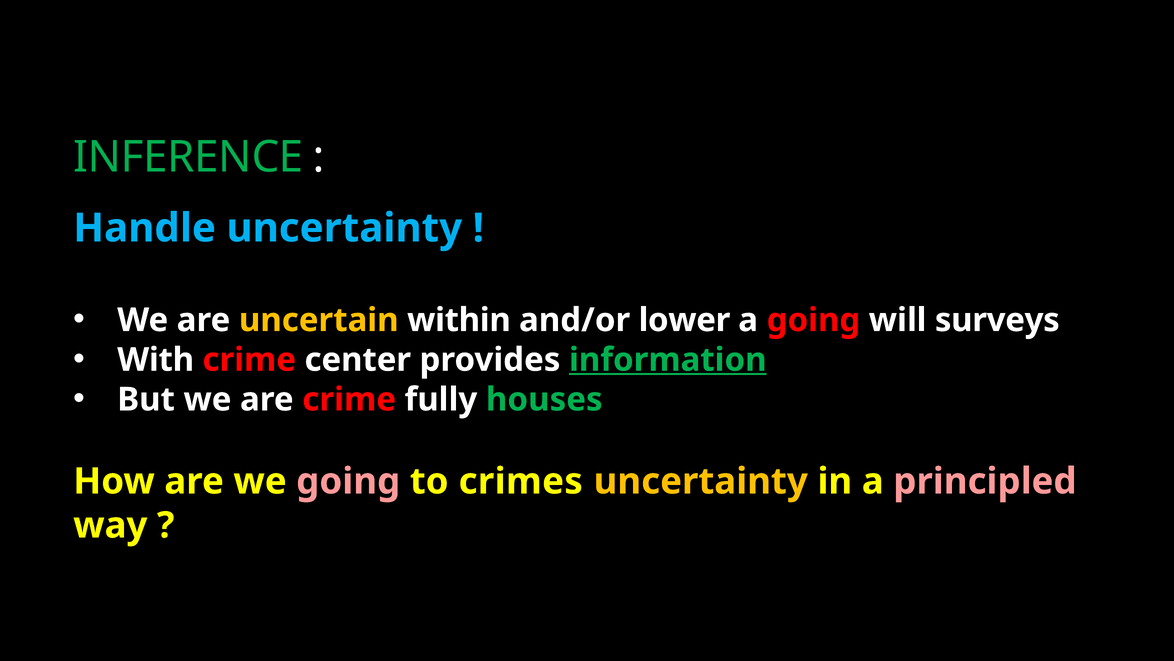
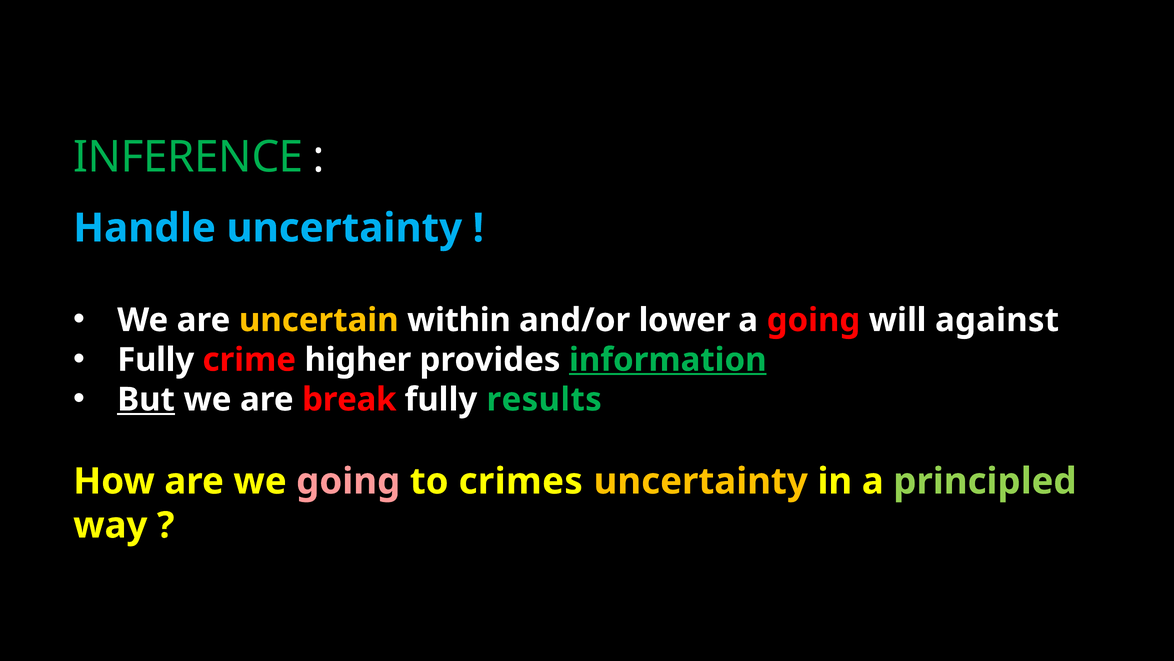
surveys: surveys -> against (997, 320)
With: With -> Fully (156, 360)
center: center -> higher (358, 360)
But underline: none -> present (146, 399)
are crime: crime -> break (349, 399)
houses: houses -> results (544, 399)
principled colour: pink -> light green (985, 481)
